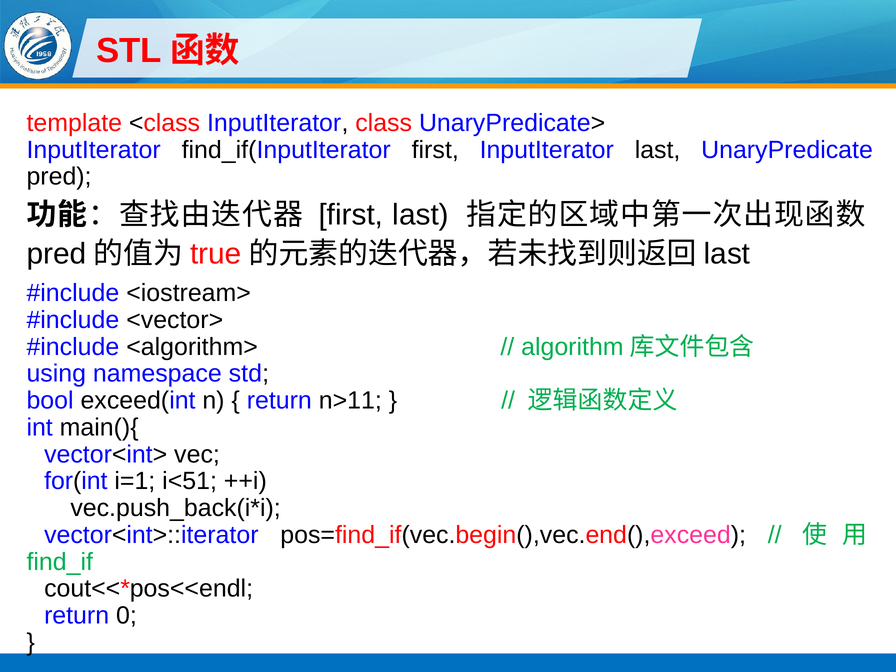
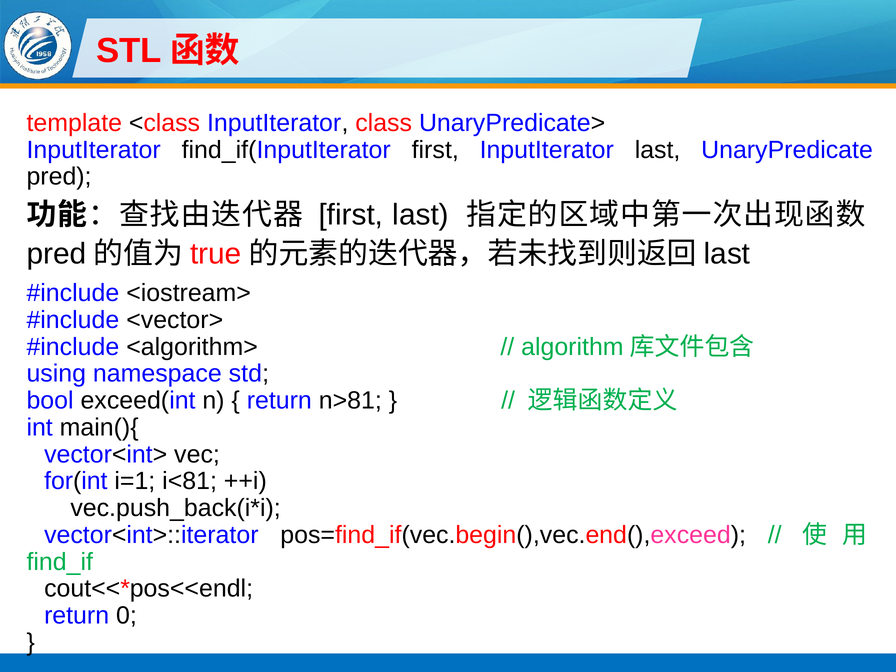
n>11: n>11 -> n>81 (350, 401)
i<51: i<51 -> i<81 (190, 481)
